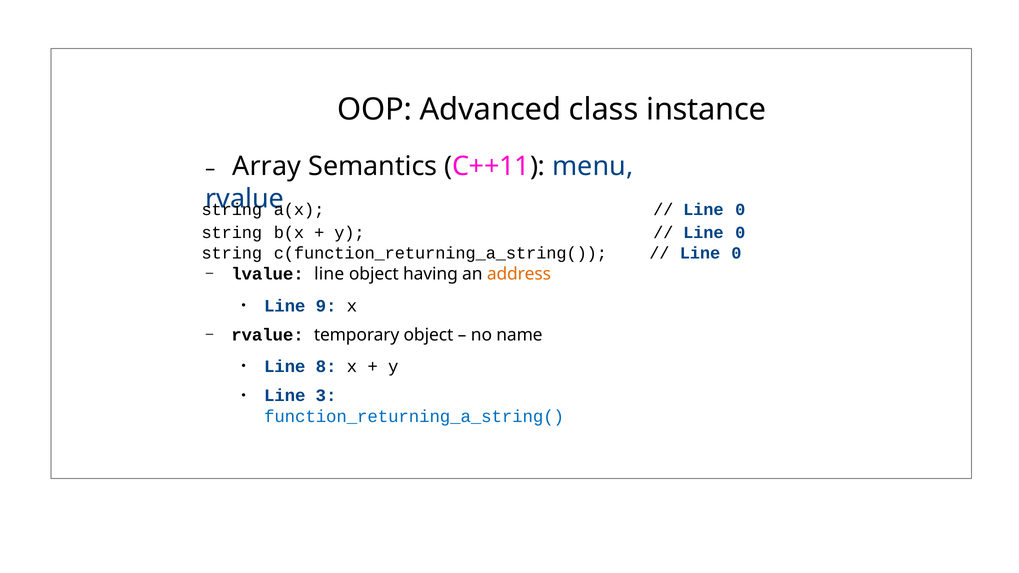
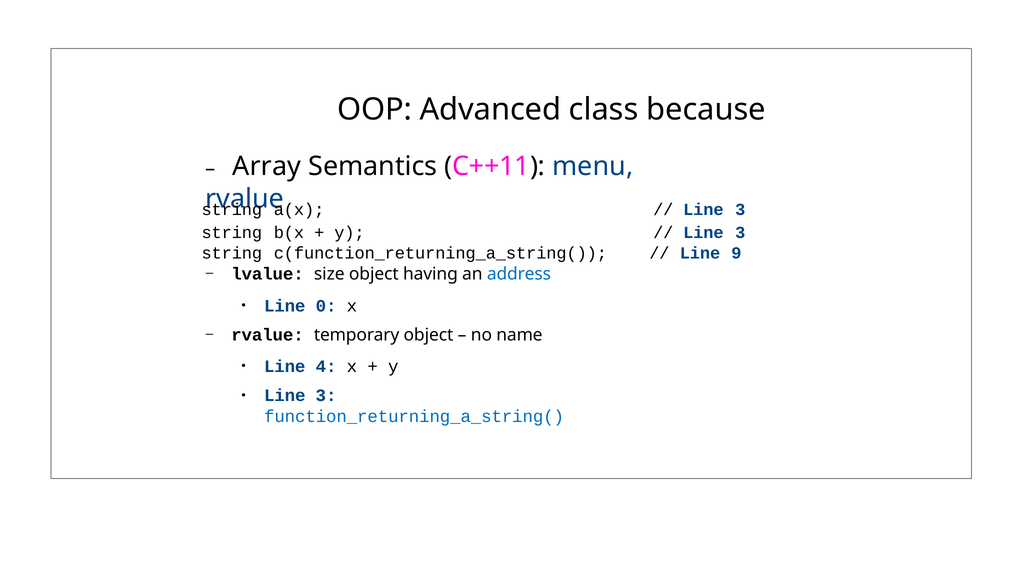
instance: instance -> because (706, 109)
0: 0 -> 3 (740, 210)
0: 0 -> 3 (740, 233)
0: 0 -> 9 (736, 253)
lvalue line: line -> size (329, 274)
address colour: orange -> blue (519, 274)
9: 9 -> 0 (326, 306)
8: 8 -> 4 (326, 367)
